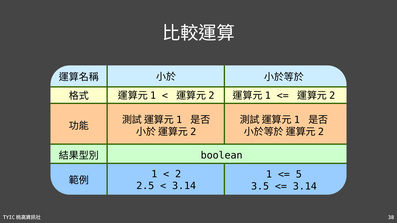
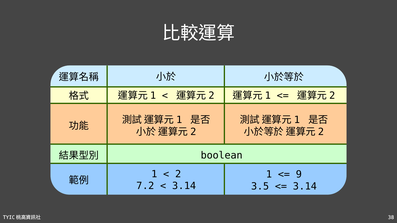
5: 5 -> 9 (299, 175)
2.5: 2.5 -> 7.2 (145, 186)
